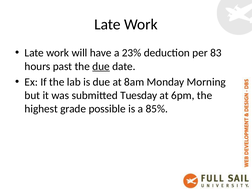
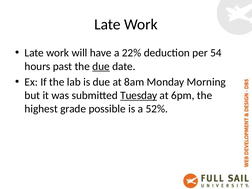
23%: 23% -> 22% (132, 53)
83: 83 -> 54 (216, 53)
Tuesday underline: none -> present (139, 95)
85%: 85% -> 52% (157, 109)
